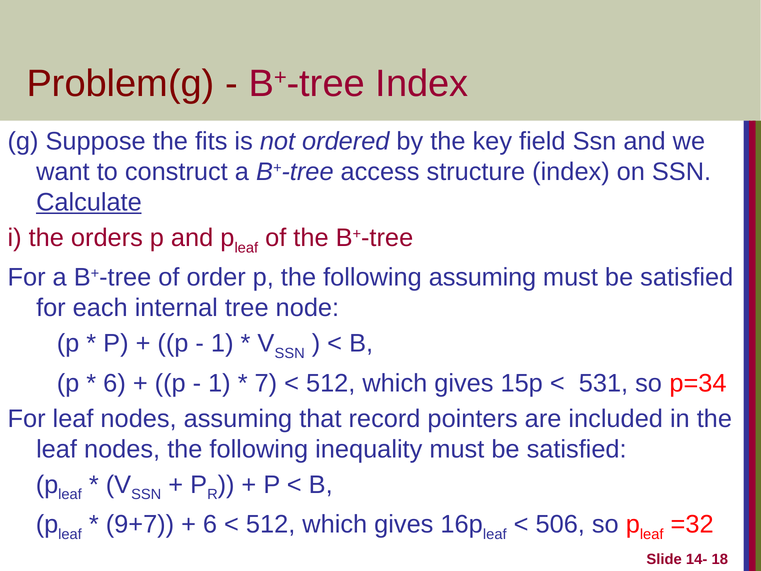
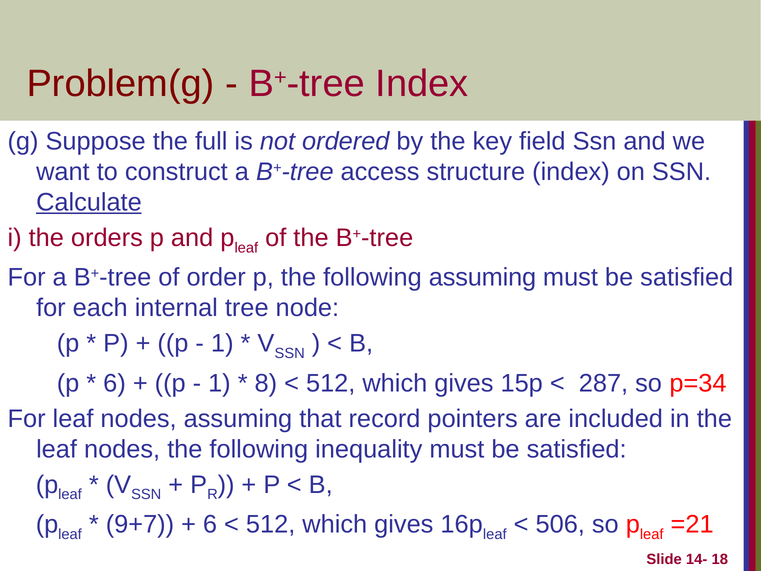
fits: fits -> full (211, 141)
7: 7 -> 8 (266, 383)
531: 531 -> 287 (603, 383)
=32: =32 -> =21 (692, 524)
